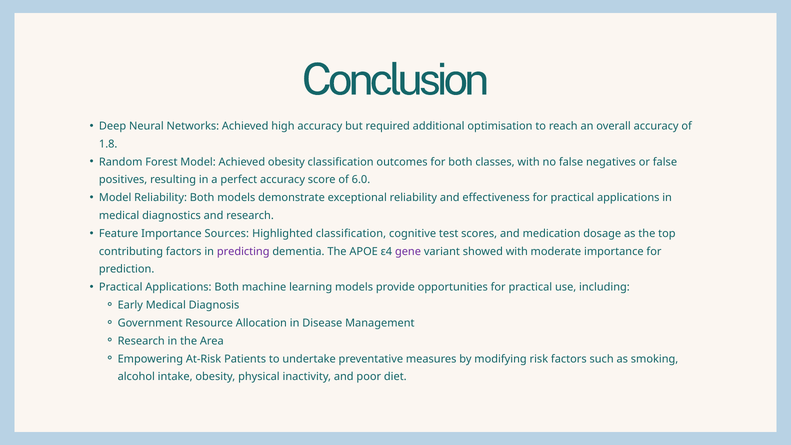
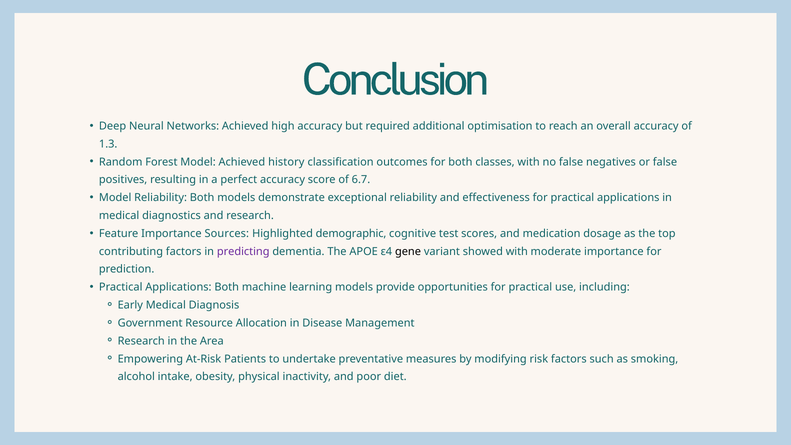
1.8: 1.8 -> 1.3 (108, 144)
Achieved obesity: obesity -> history (286, 162)
6.0: 6.0 -> 6.7 (361, 180)
Highlighted classification: classification -> demographic (351, 234)
gene colour: purple -> black (408, 251)
